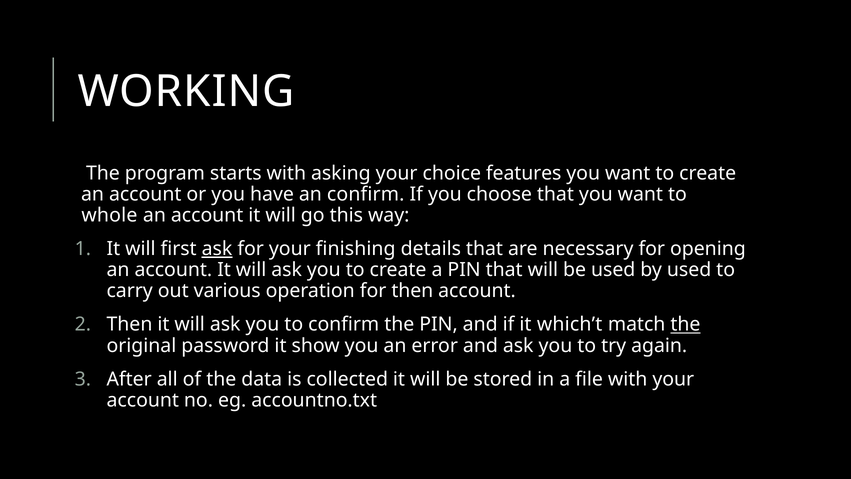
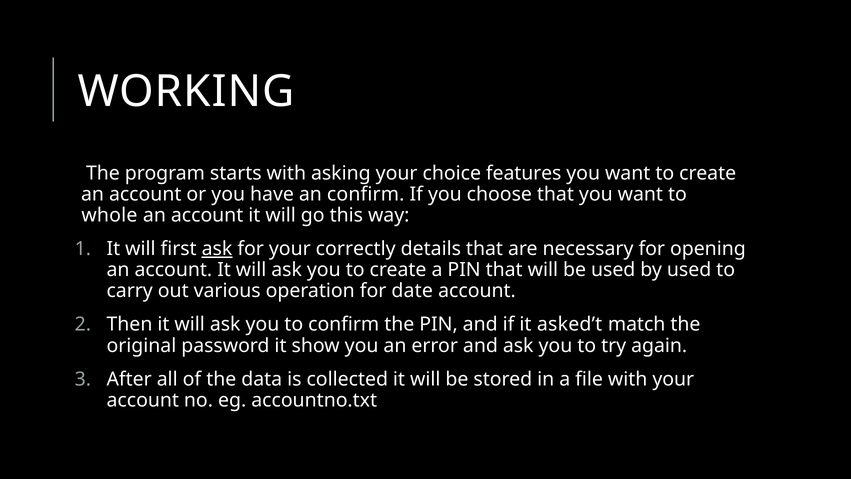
finishing: finishing -> correctly (356, 249)
for then: then -> date (412, 291)
which’t: which’t -> asked’t (570, 324)
the underline: present -> none (685, 324)
